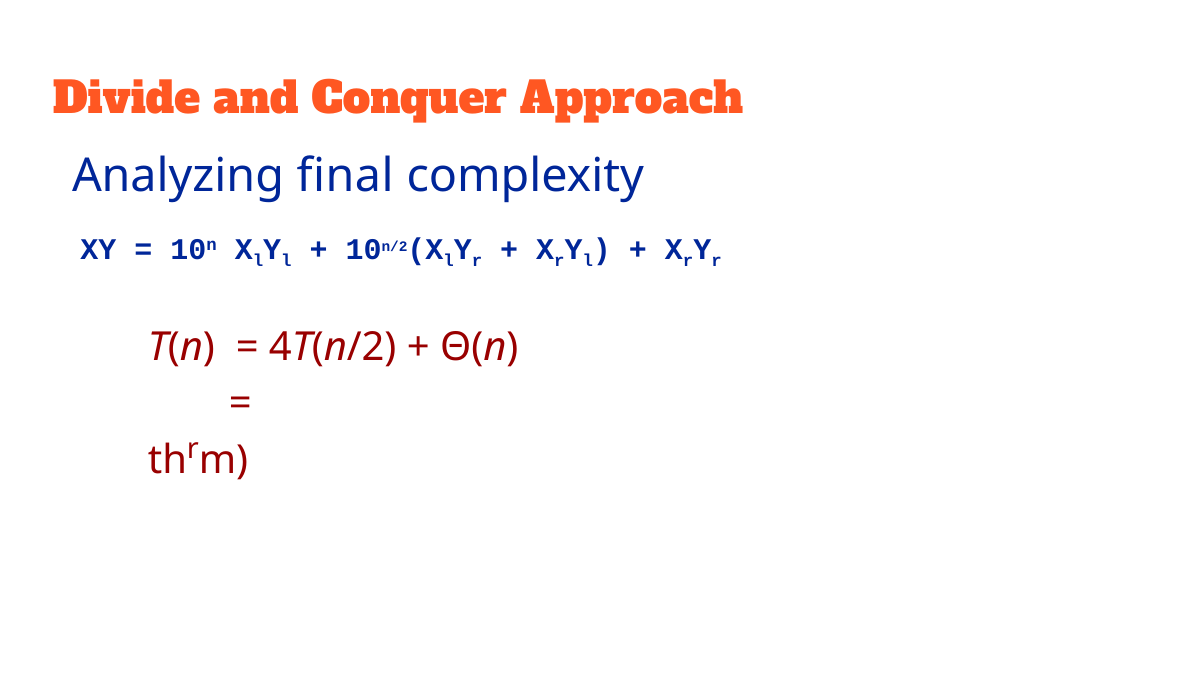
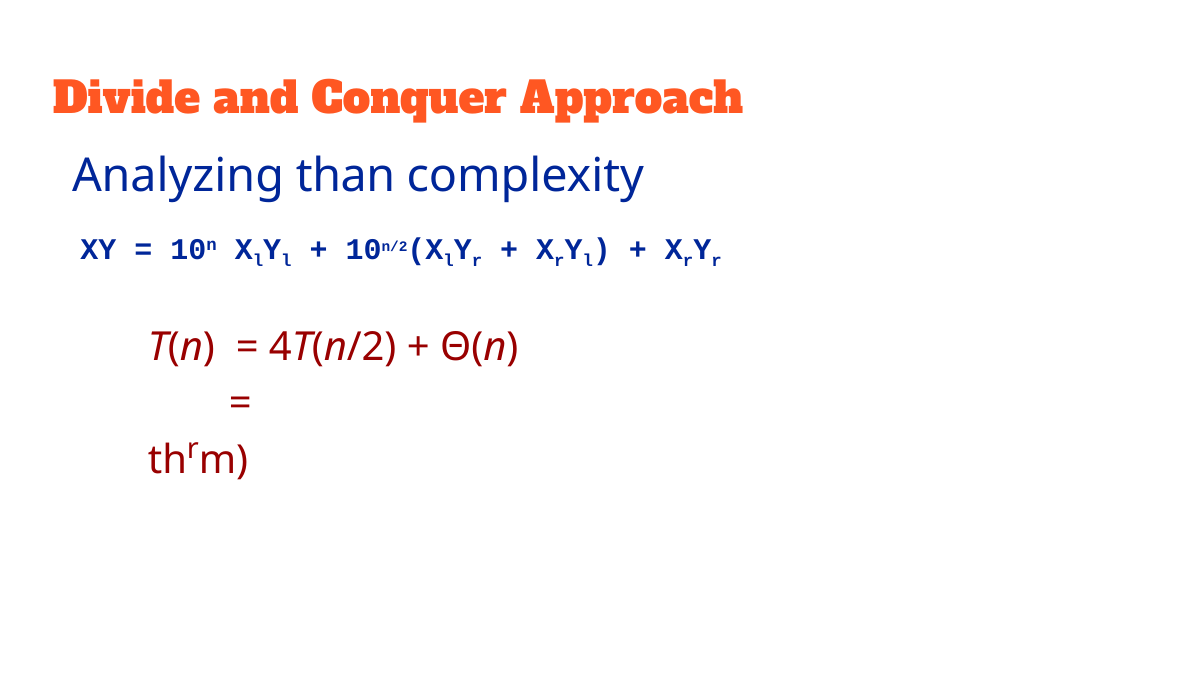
final: final -> than (346, 176)
